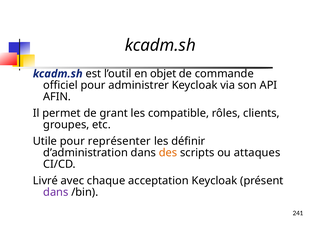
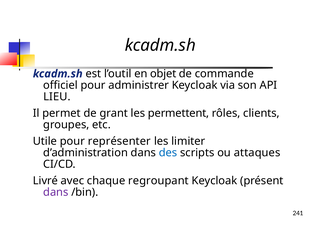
AFIN: AFIN -> LIEU (57, 97)
compatible: compatible -> permettent (179, 113)
définir: définir -> limiter (188, 141)
des colour: orange -> blue (168, 152)
acceptation: acceptation -> regroupant (158, 180)
